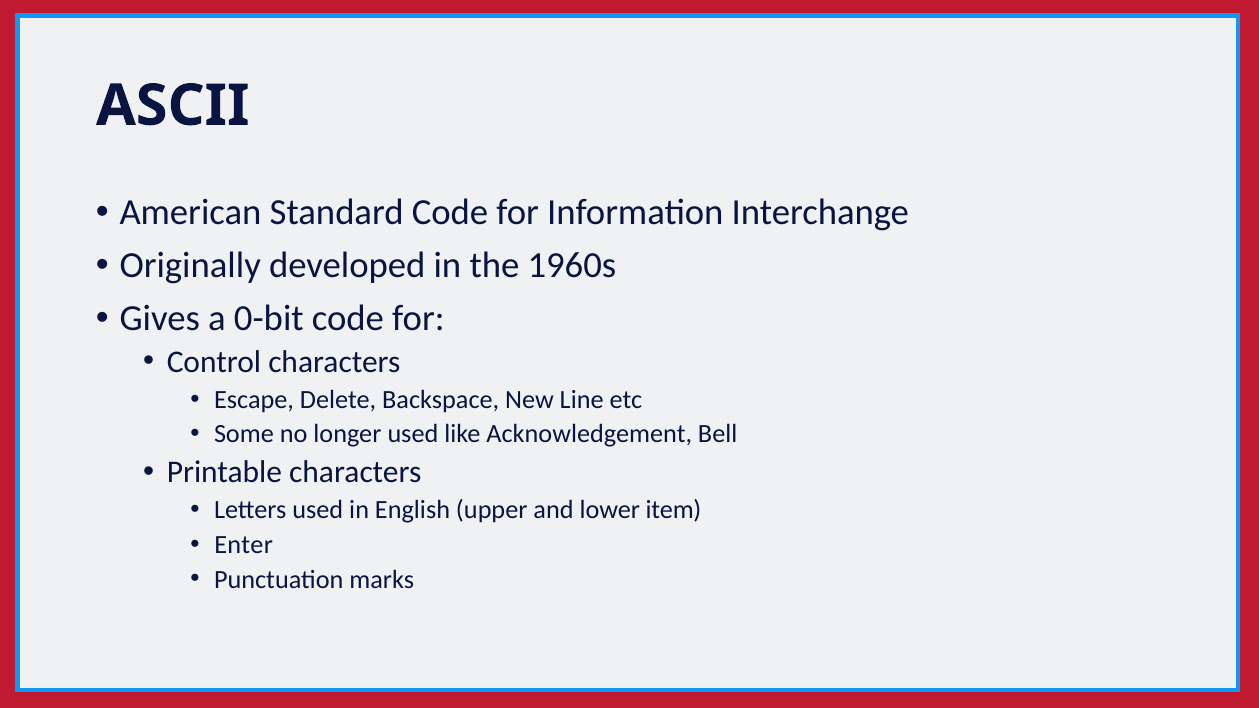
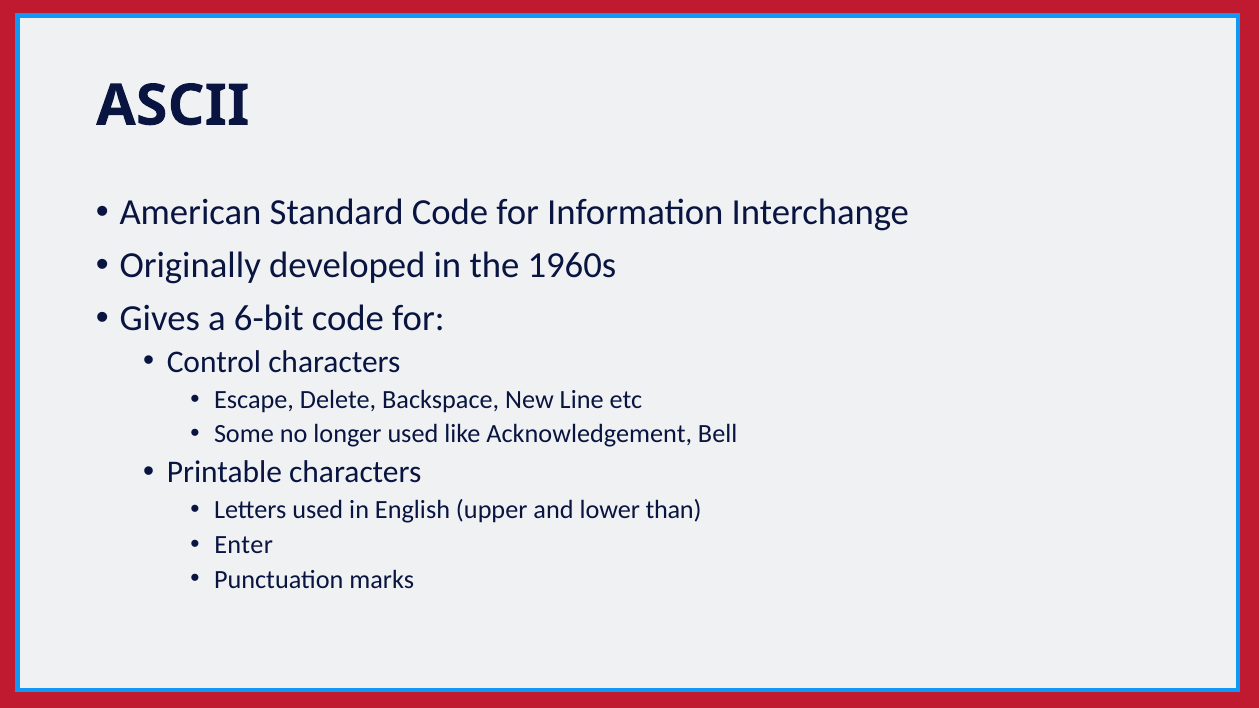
0-bit: 0-bit -> 6-bit (269, 318)
item: item -> than (674, 510)
